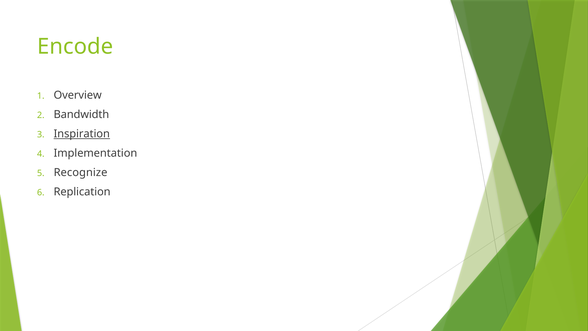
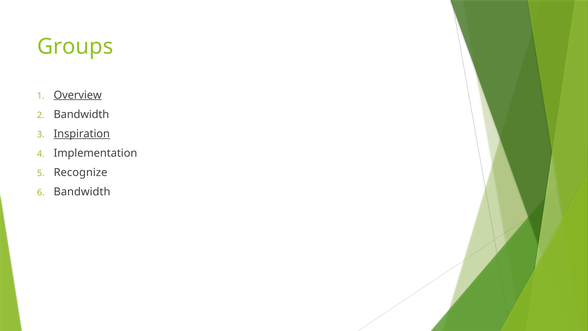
Encode: Encode -> Groups (75, 46)
Overview underline: none -> present (78, 95)
Replication: Replication -> Bandwidth (82, 192)
